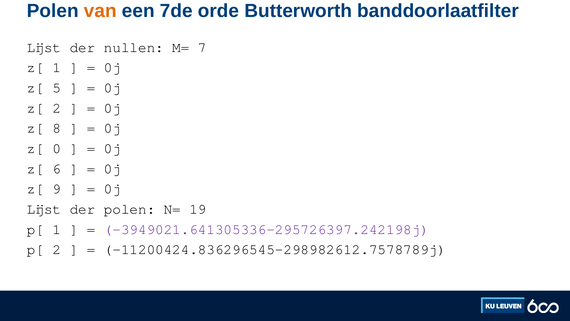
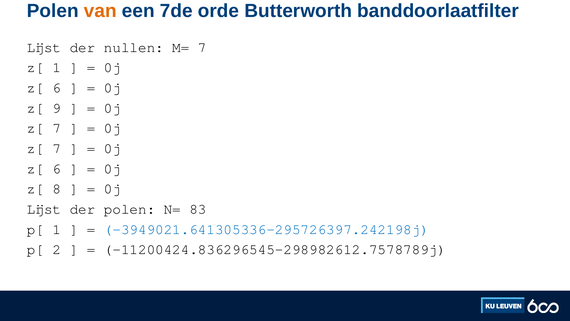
5: 5 -> 6 (57, 88)
z[ 2: 2 -> 9 (57, 108)
8: 8 -> 7 (57, 128)
0: 0 -> 7 (57, 148)
9: 9 -> 8 (57, 189)
19: 19 -> 83 (198, 209)
-3949021.641305336-295726397.242198j colour: purple -> blue (266, 229)
